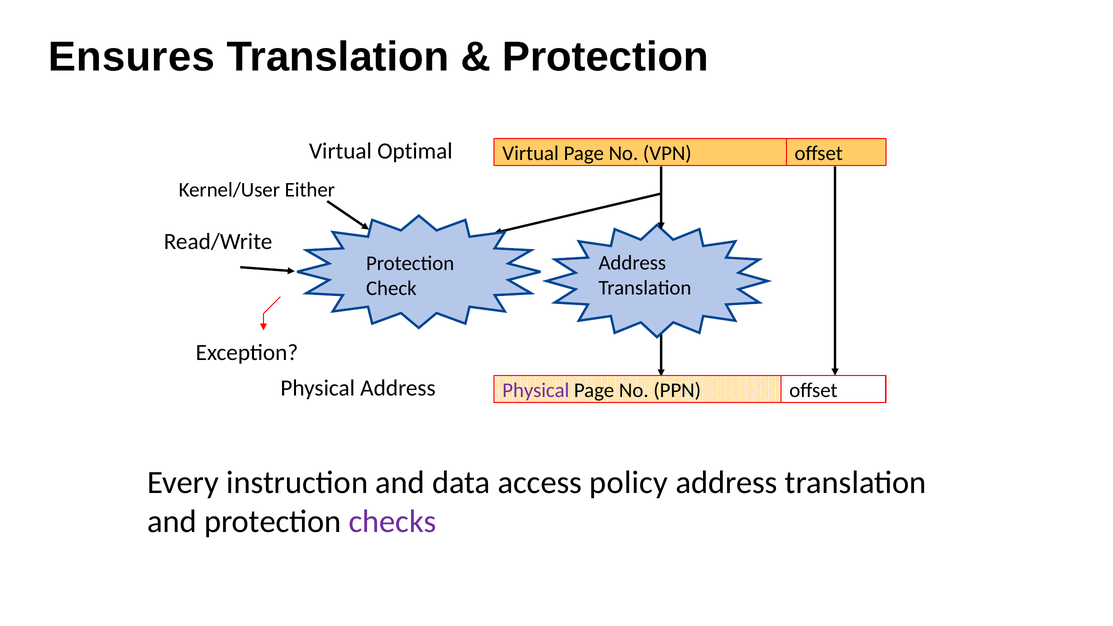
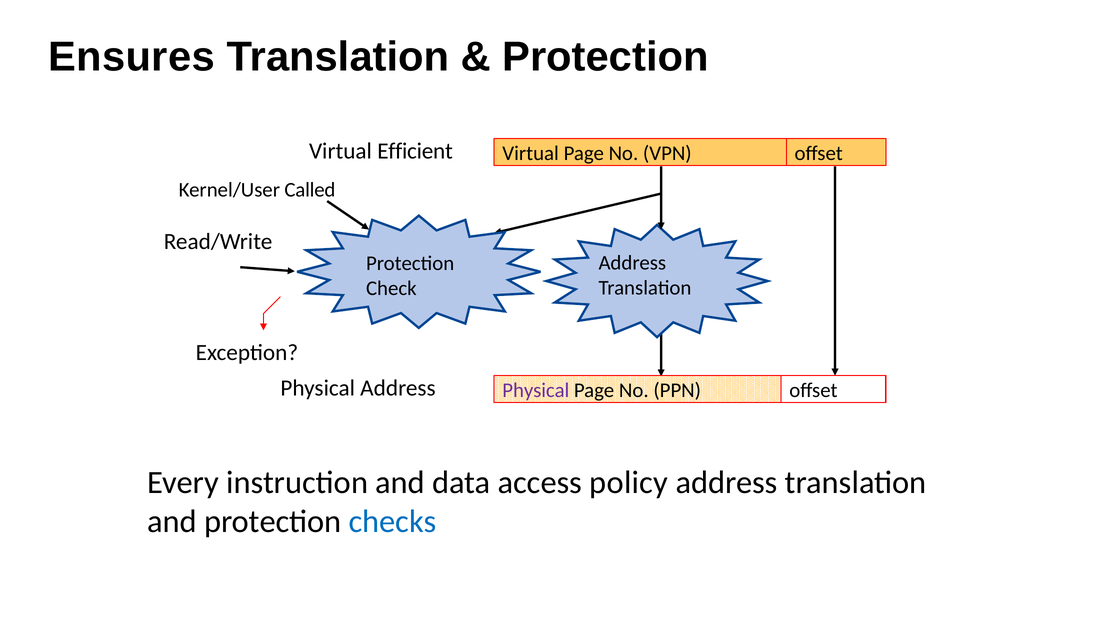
Optimal: Optimal -> Efficient (415, 151)
Either: Either -> Called (310, 190)
checks colour: purple -> blue (393, 521)
